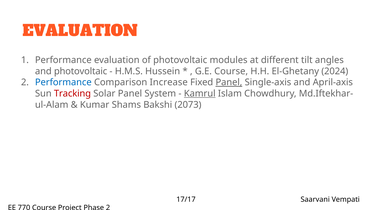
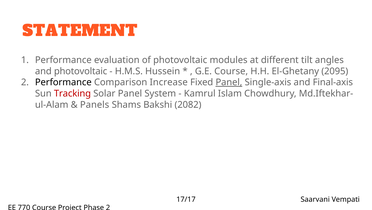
EVALUATION: EVALUATION -> STATEMENT (80, 31)
2024: 2024 -> 2095 (335, 71)
Performance colour: blue -> black (63, 82)
April-axis: April-axis -> Final-axis (333, 82)
Kamrul underline: present -> none (200, 93)
Kumar: Kumar -> Panels (95, 104)
2073: 2073 -> 2082 (188, 104)
